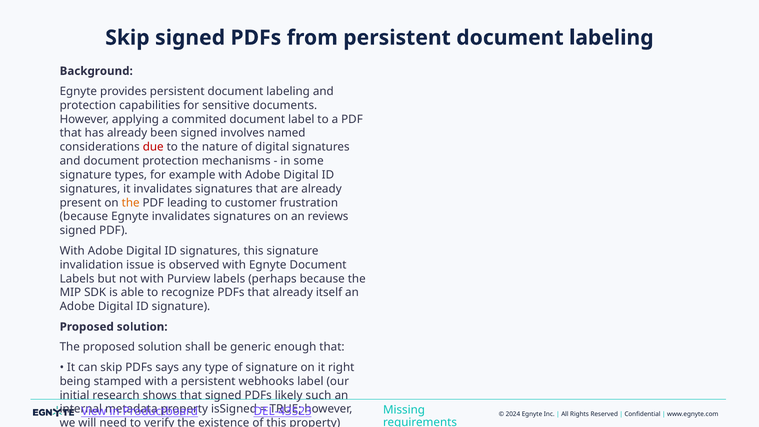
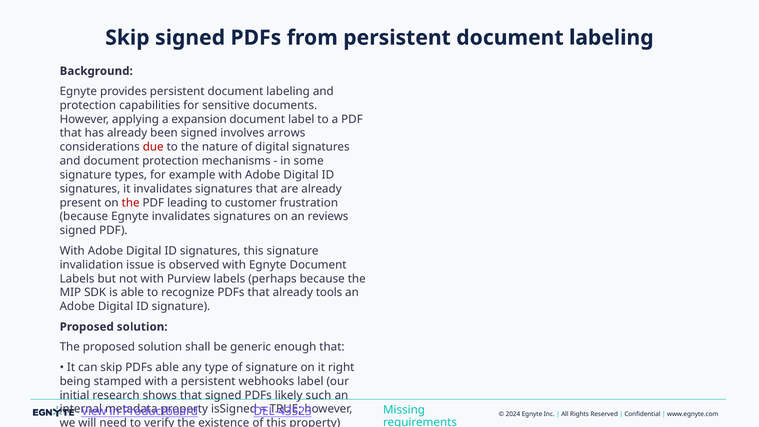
commited: commited -> expansion (199, 119)
named: named -> arrows (286, 133)
the colour: orange -> red (131, 203)
itself: itself -> tools (329, 293)
PDFs says: says -> able (167, 367)
